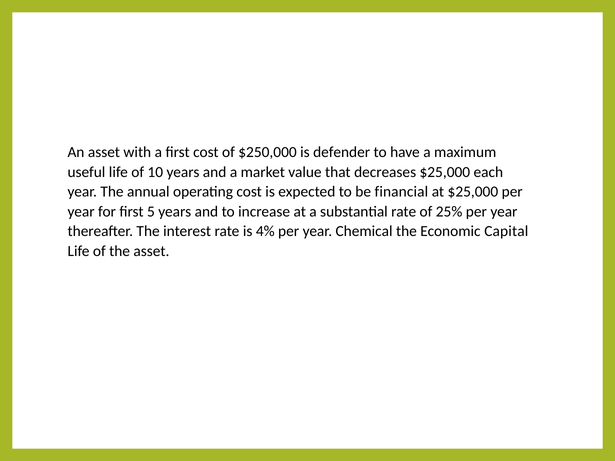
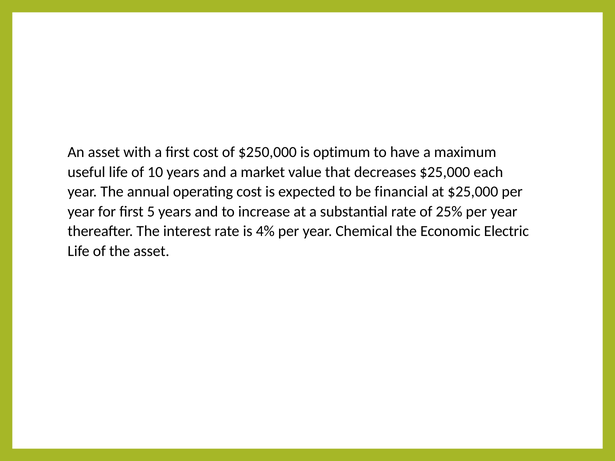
defender: defender -> optimum (342, 152)
Capital: Capital -> Electric (506, 231)
